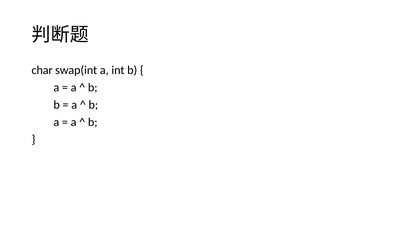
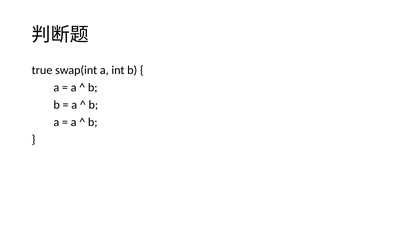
char: char -> true (42, 70)
